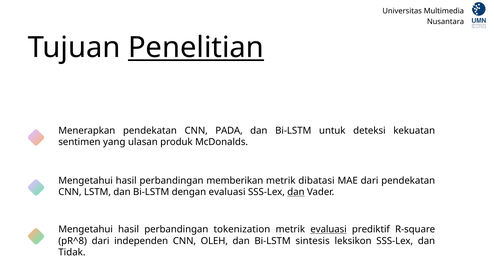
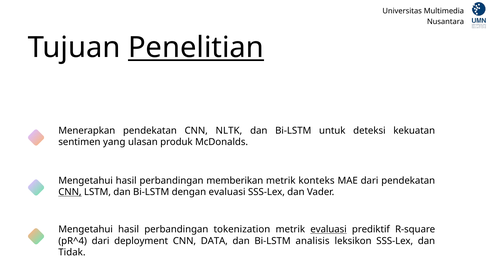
PADA: PADA -> NLTK (229, 131)
dibatasi: dibatasi -> konteks (316, 180)
CNN underline: none -> present (70, 192)
dan underline: present -> none (296, 192)
pR^8: pR^8 -> pR^4 (73, 241)
independen: independen -> deployment (141, 241)
OLEH: OLEH -> DATA (214, 241)
sintesis: sintesis -> analisis (313, 241)
